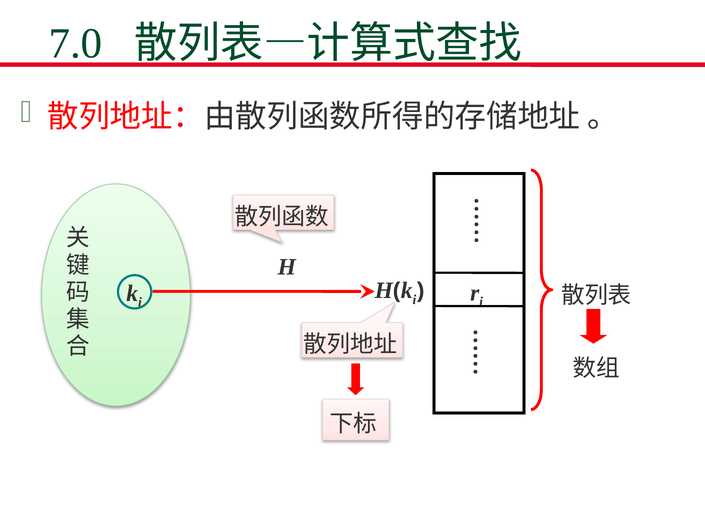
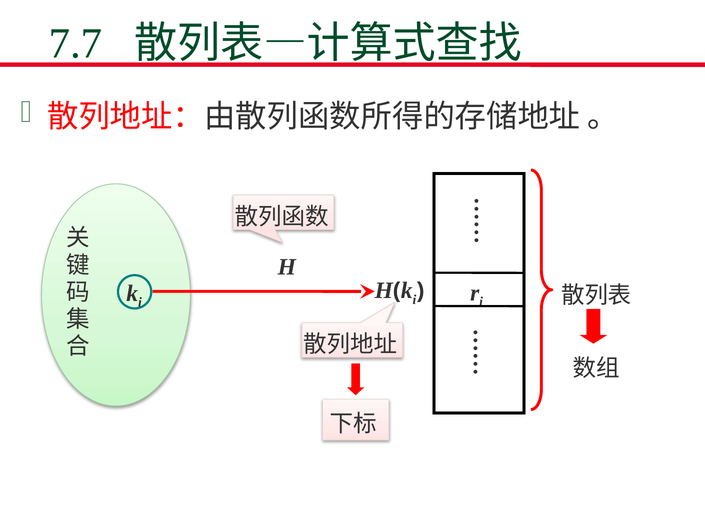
7.0: 7.0 -> 7.7 (75, 44)
